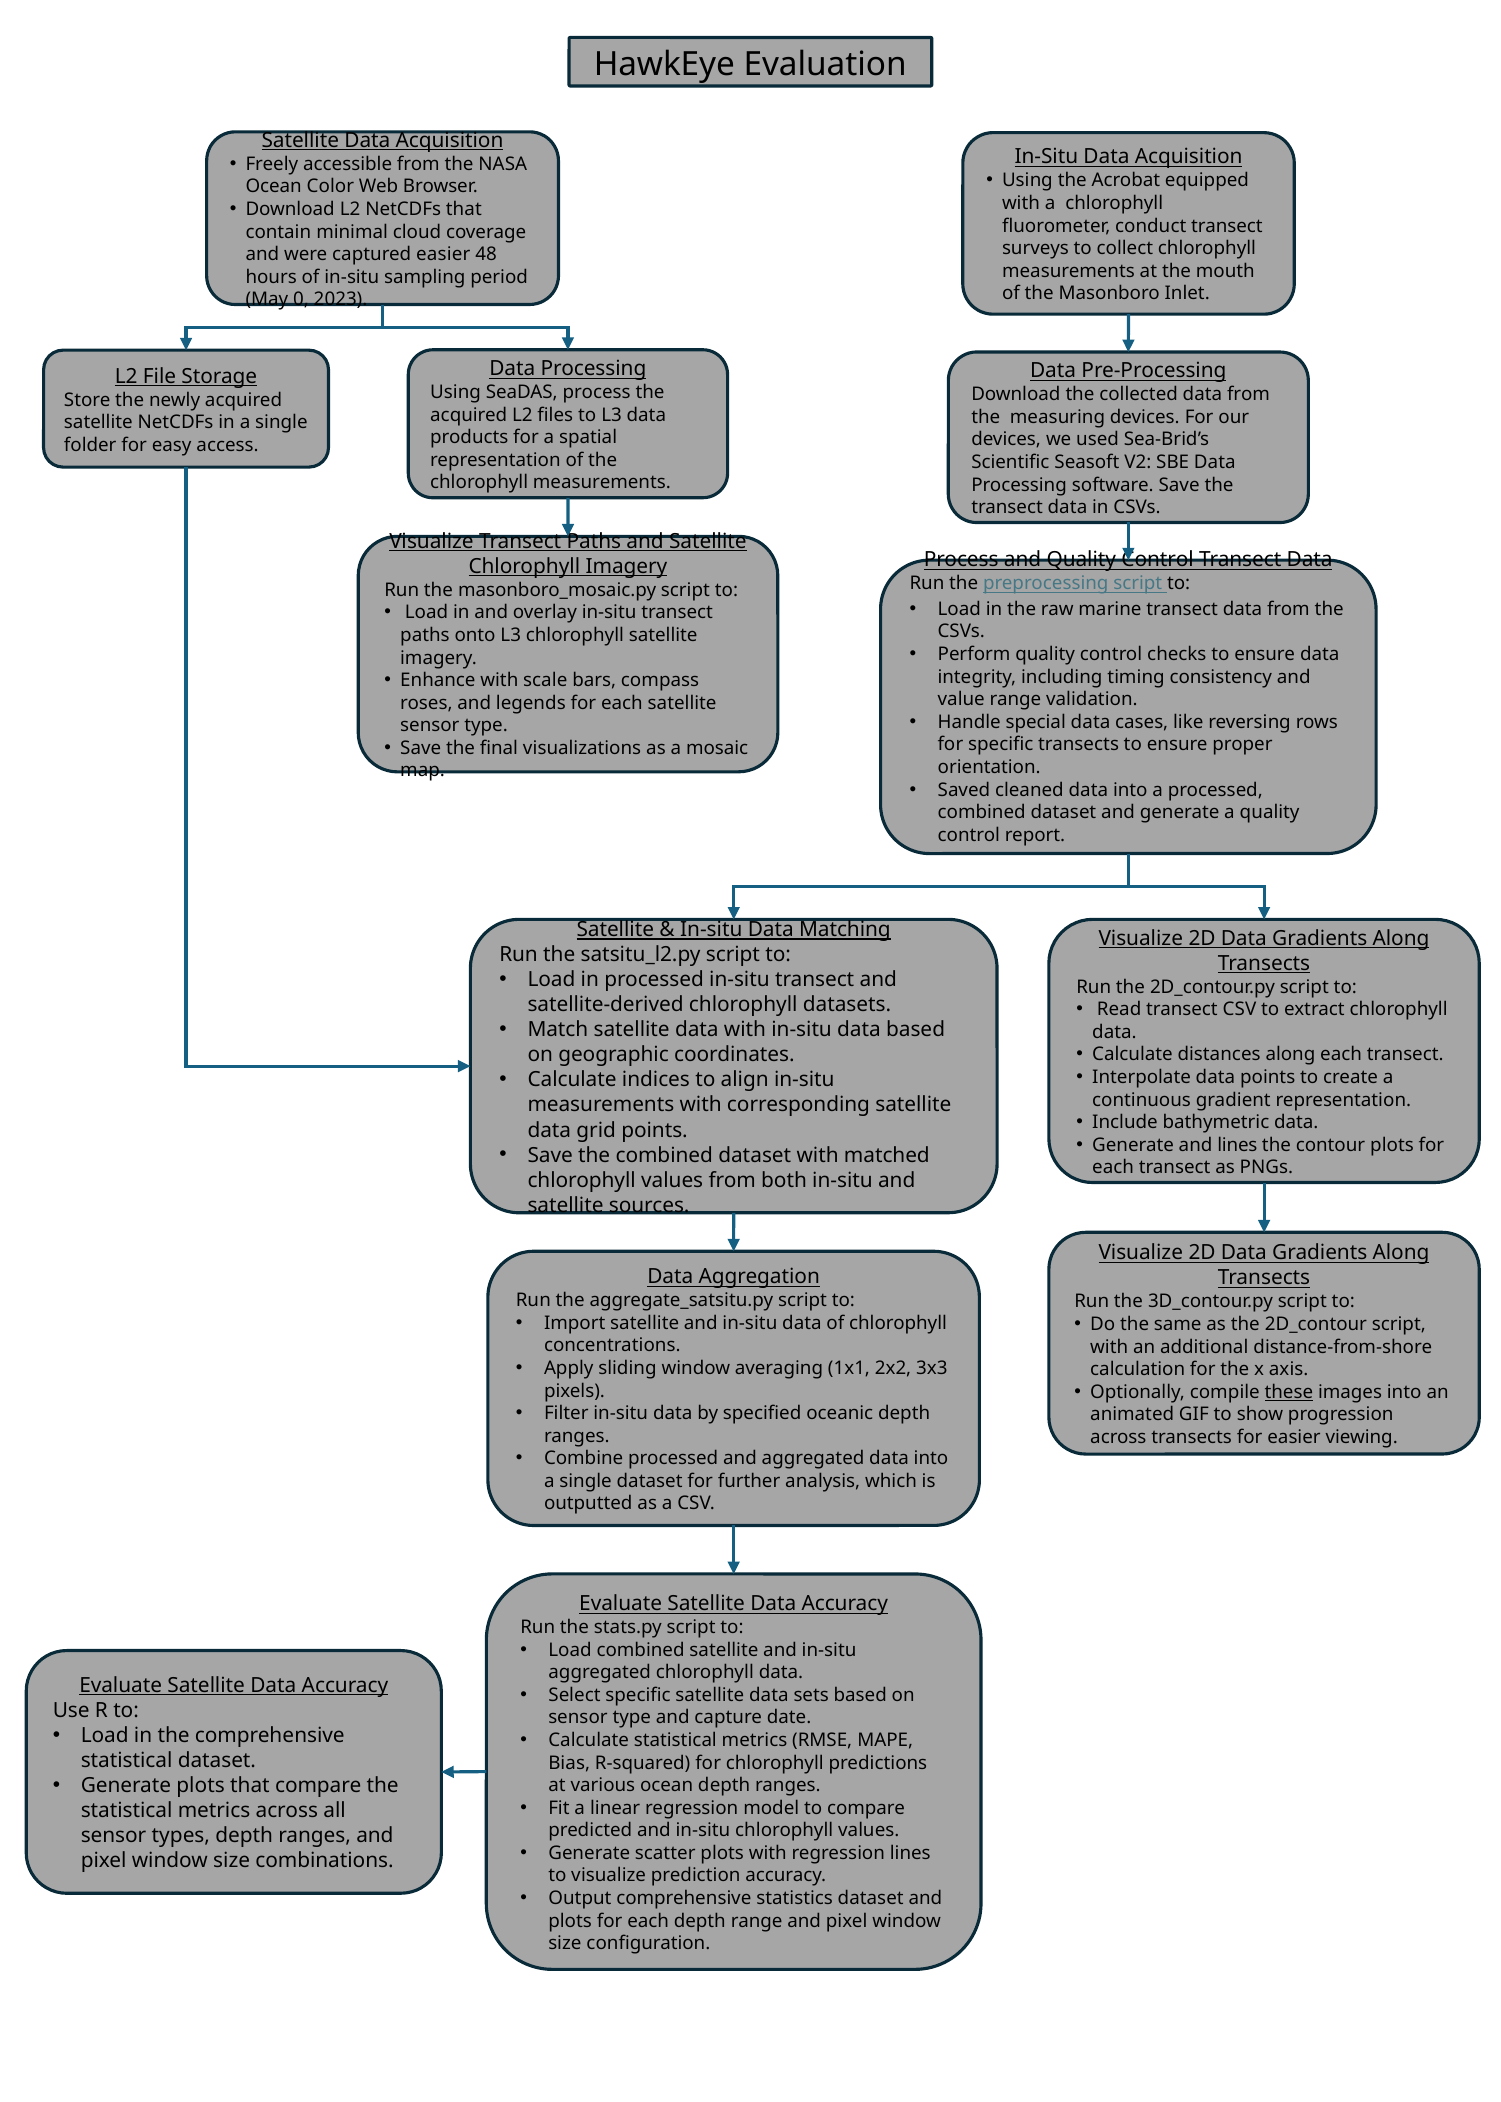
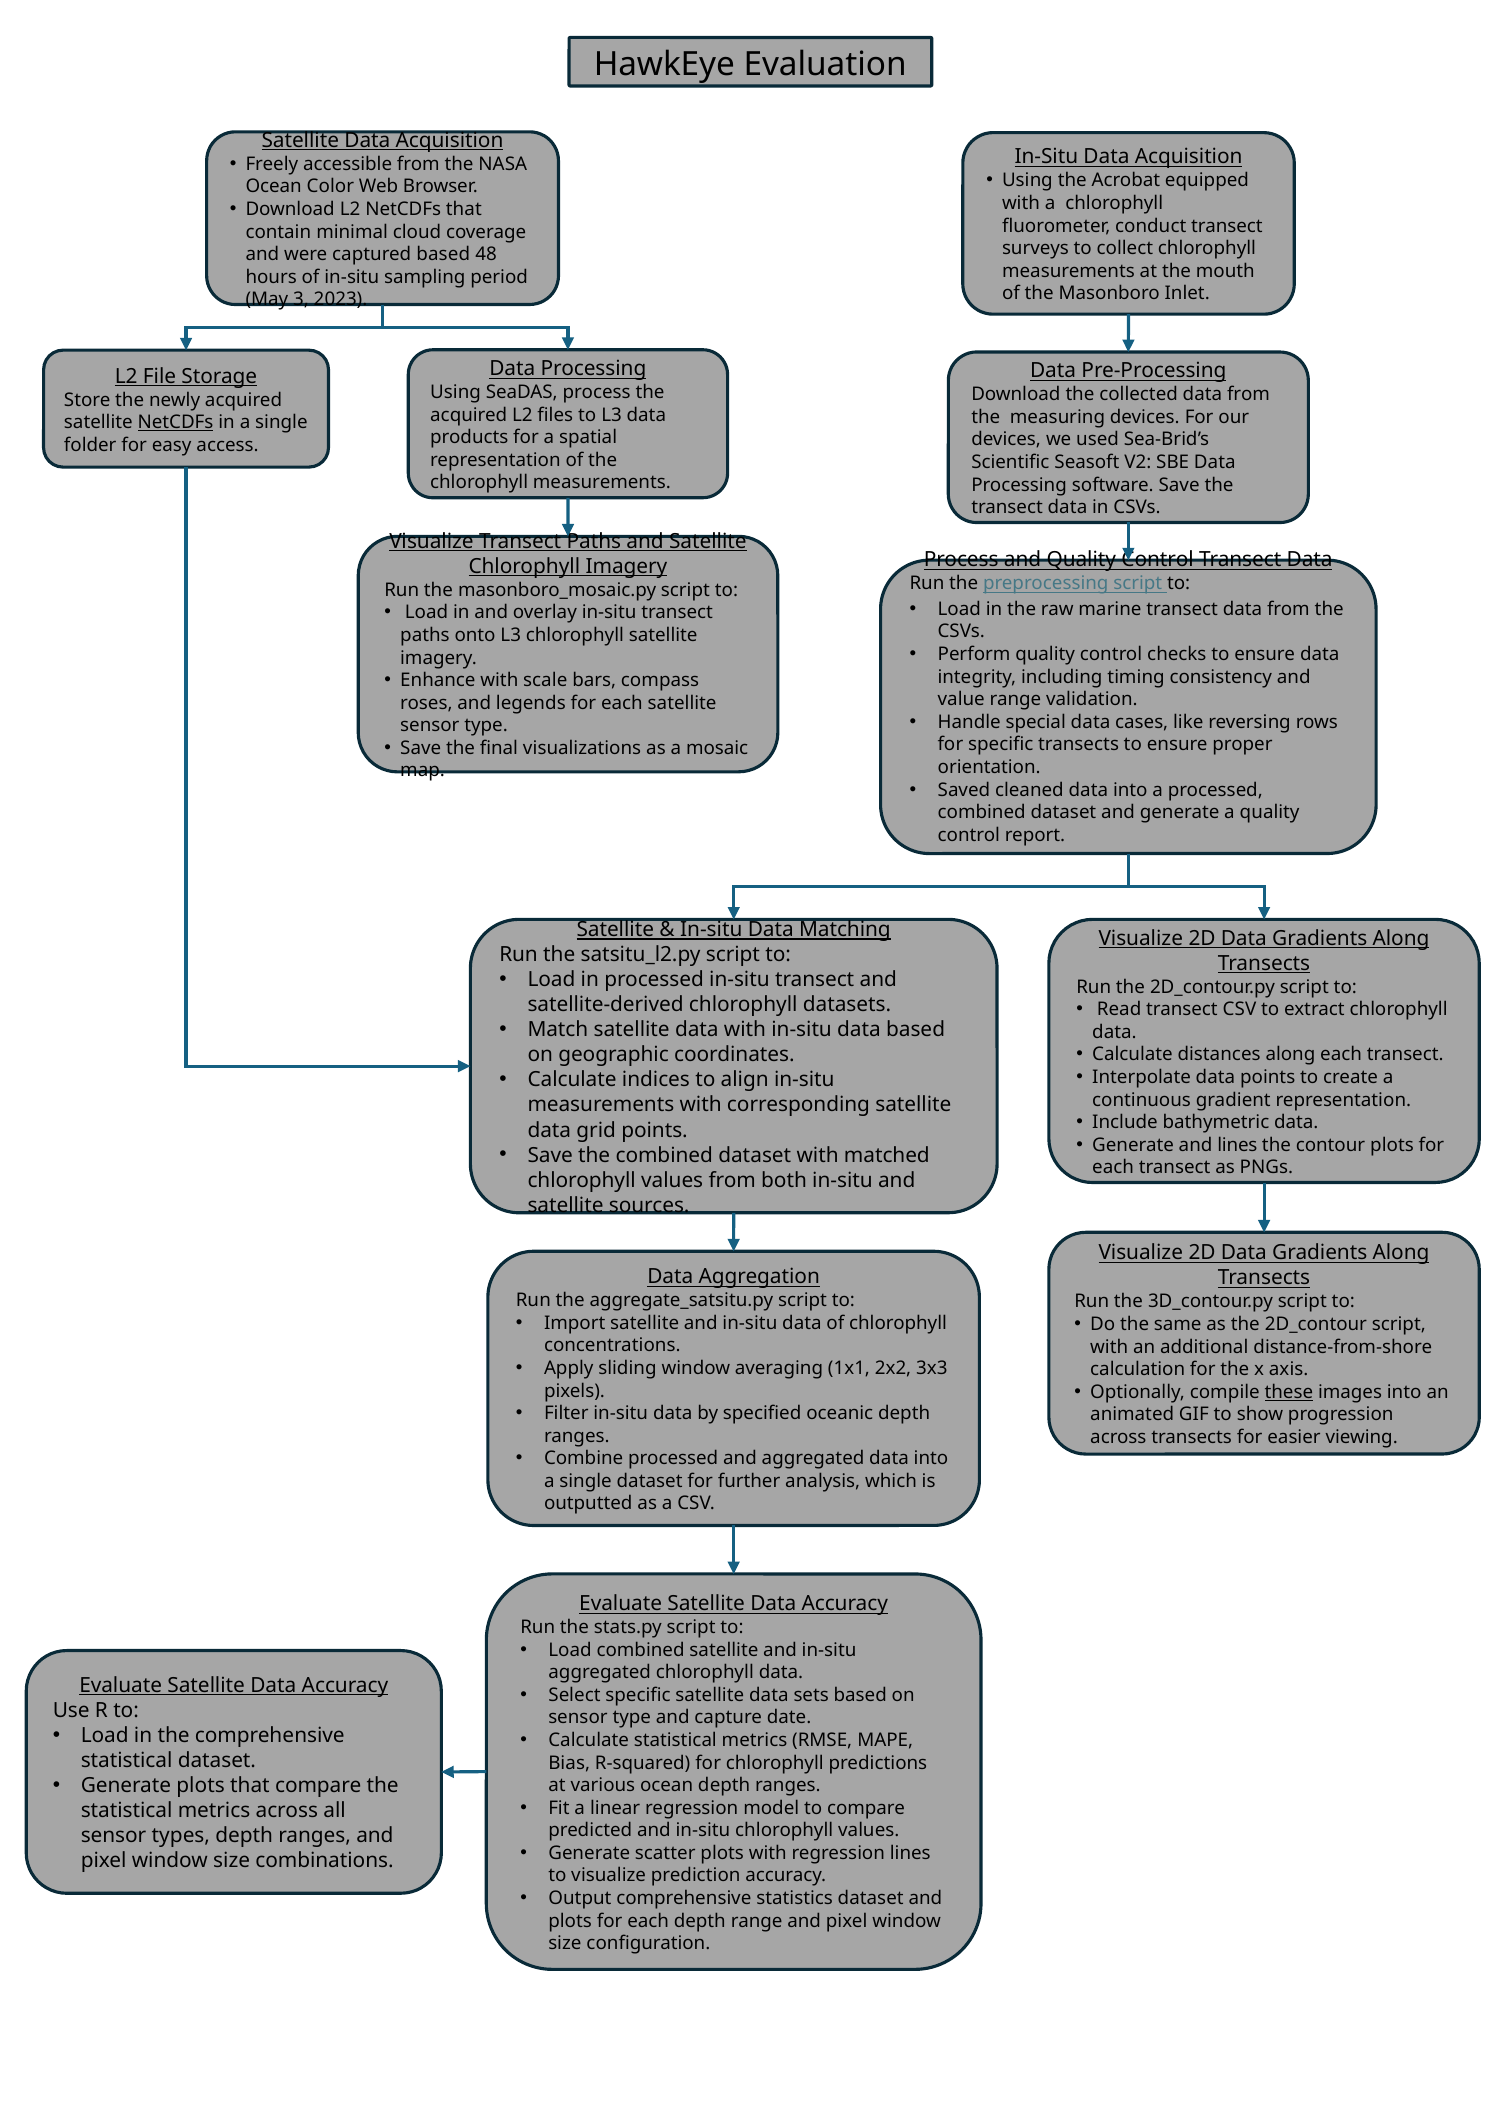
captured easier: easier -> based (443, 254)
0: 0 -> 3 (301, 300)
NetCDFs underline: none -> present (176, 422)
